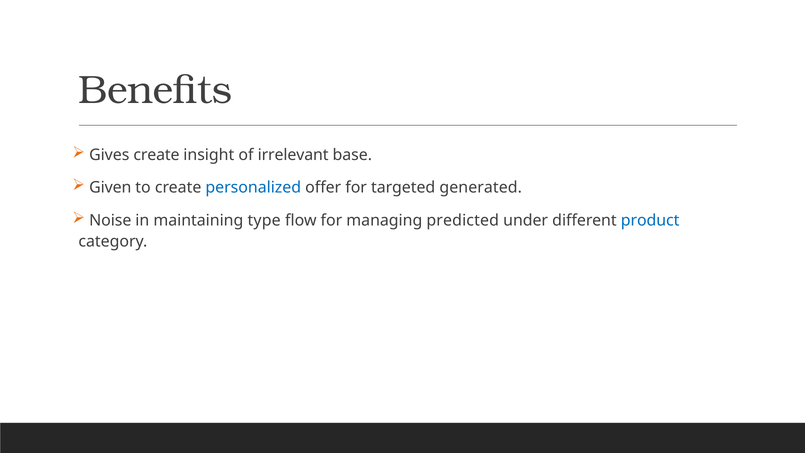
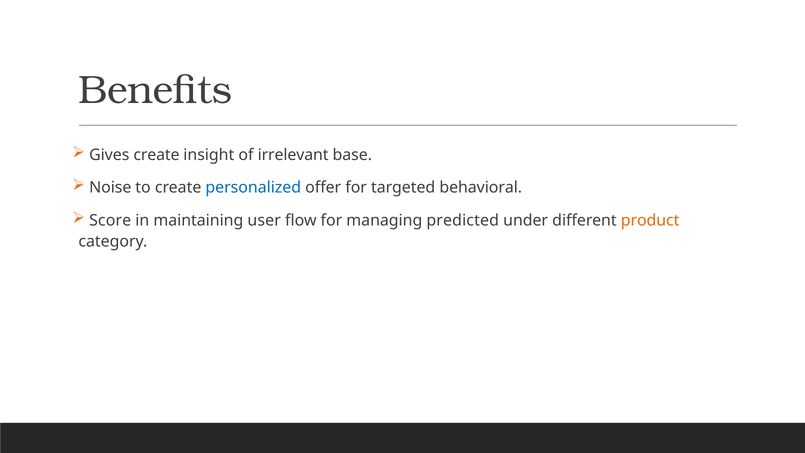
Given: Given -> Noise (110, 188)
generated: generated -> behavioral (481, 188)
Noise: Noise -> Score (110, 220)
type: type -> user (264, 220)
product colour: blue -> orange (650, 220)
